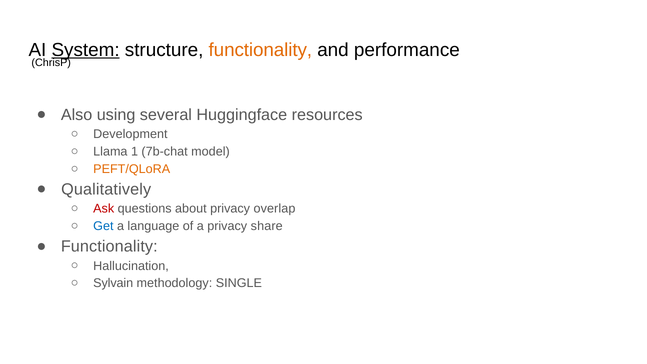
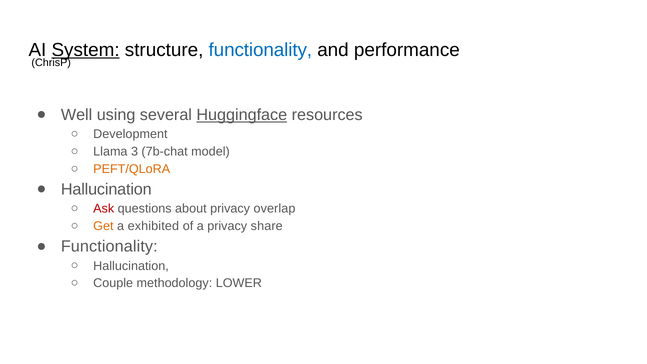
functionality colour: orange -> blue (260, 50)
Also: Also -> Well (77, 115)
Huggingface underline: none -> present (242, 115)
1: 1 -> 3 (135, 152)
Qualitatively: Qualitatively -> Hallucination (106, 189)
Get colour: blue -> orange (103, 226)
language: language -> exhibited (153, 226)
Sylvain: Sylvain -> Couple (113, 283)
SINGLE: SINGLE -> LOWER (239, 283)
